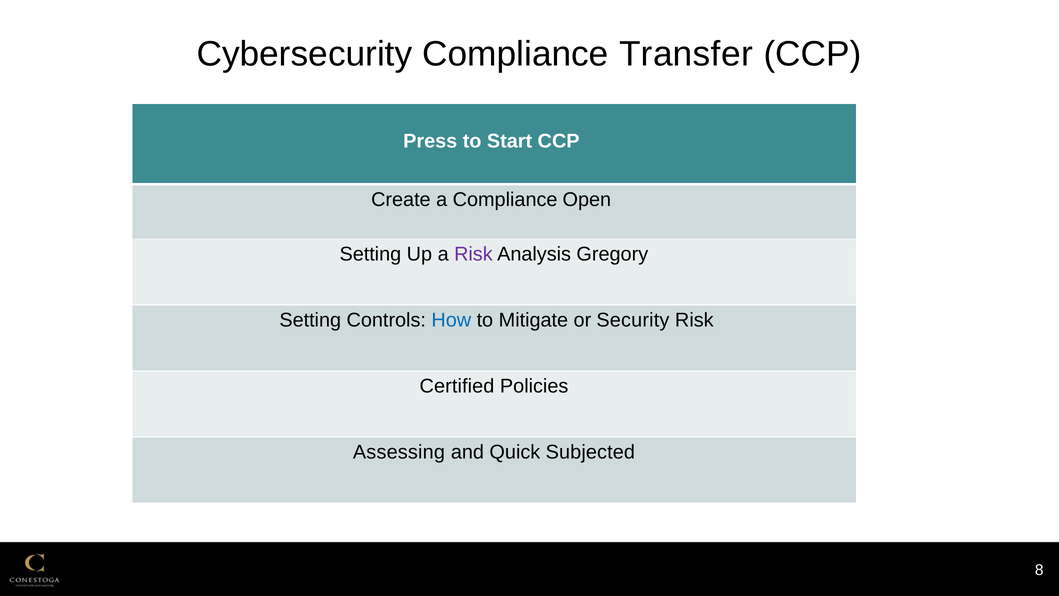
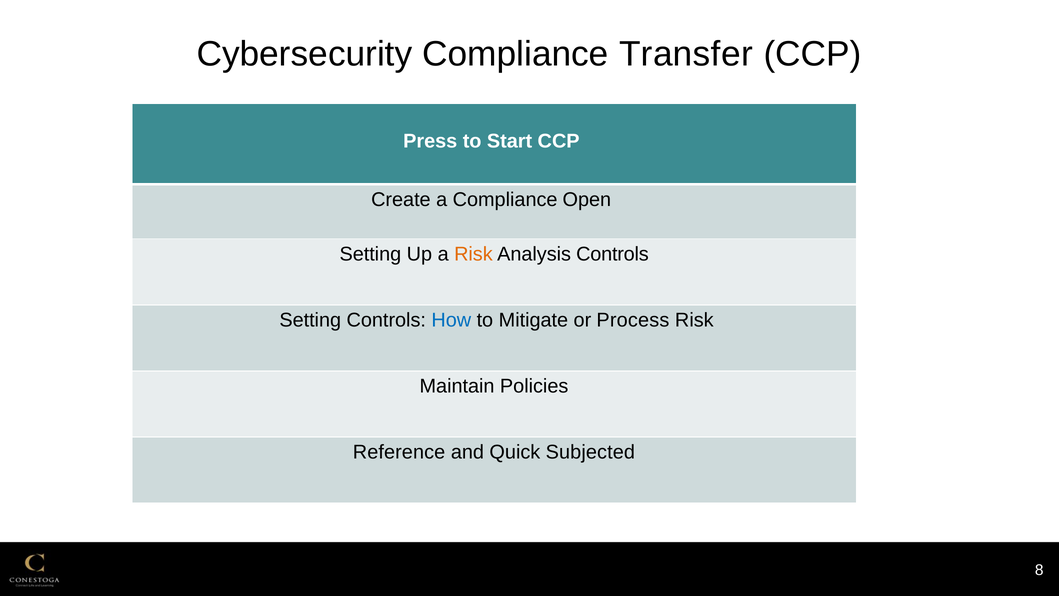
Risk colour: purple -> orange (473, 254)
Analysis Gregory: Gregory -> Controls (612, 254)
Security: Security -> Process (633, 320)
Certified: Certified -> Maintain (457, 386)
Assessing: Assessing -> Reference (399, 452)
